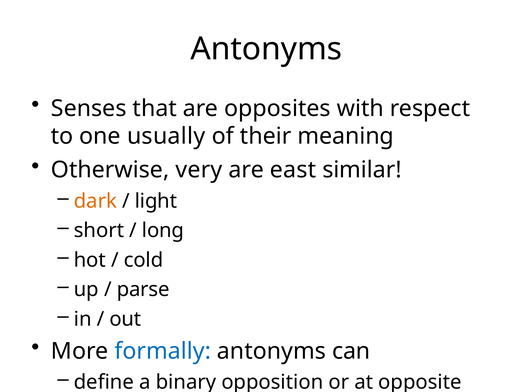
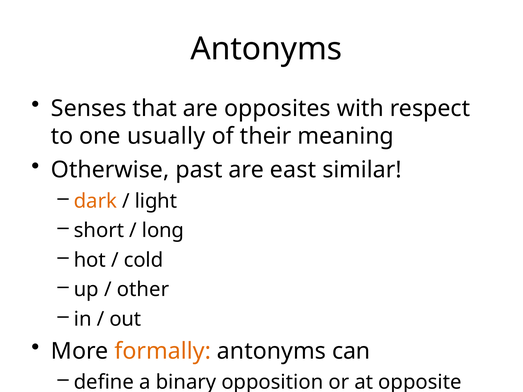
very: very -> past (199, 170)
parse: parse -> other (143, 290)
formally colour: blue -> orange (163, 351)
